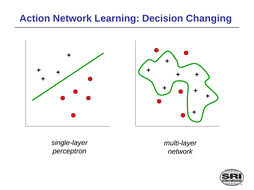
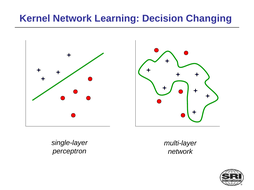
Action: Action -> Kernel (35, 18)
